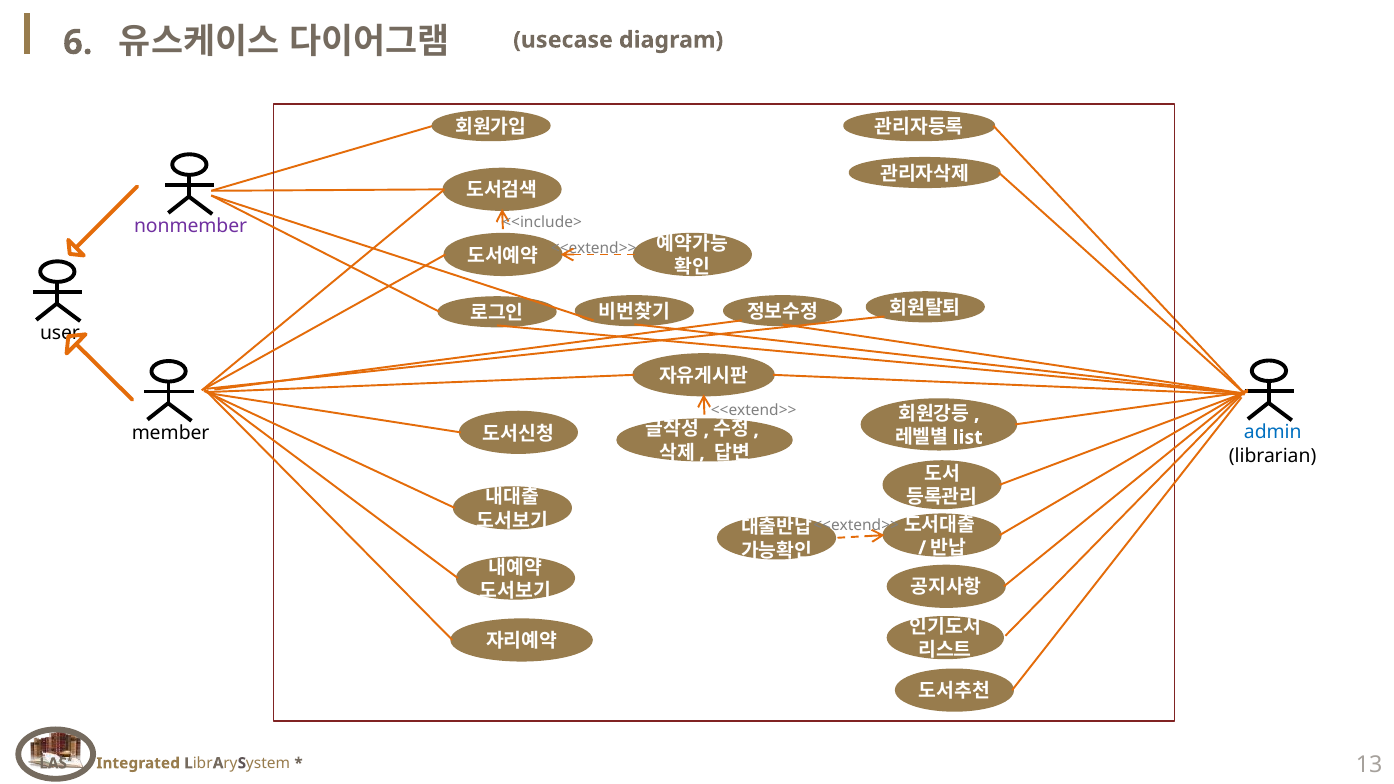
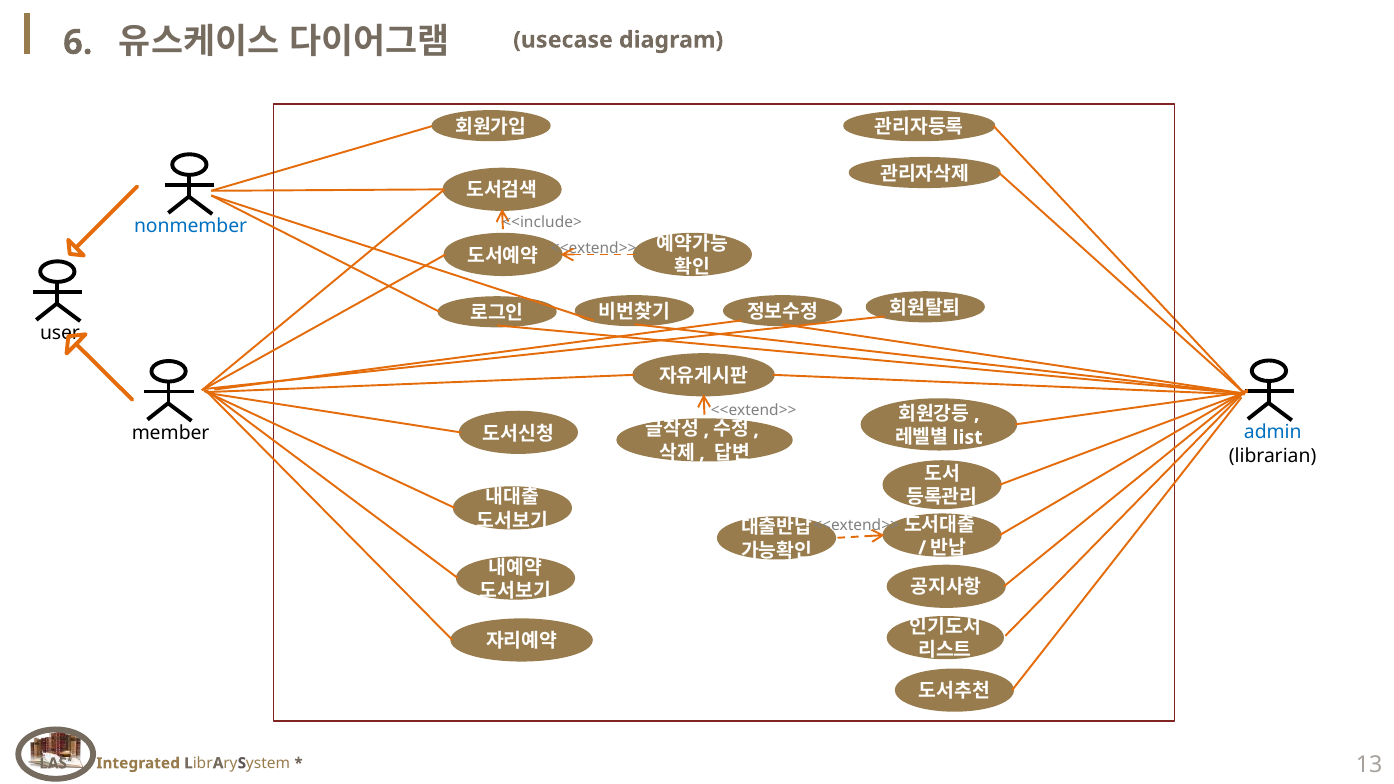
nonmember colour: purple -> blue (191, 226)
